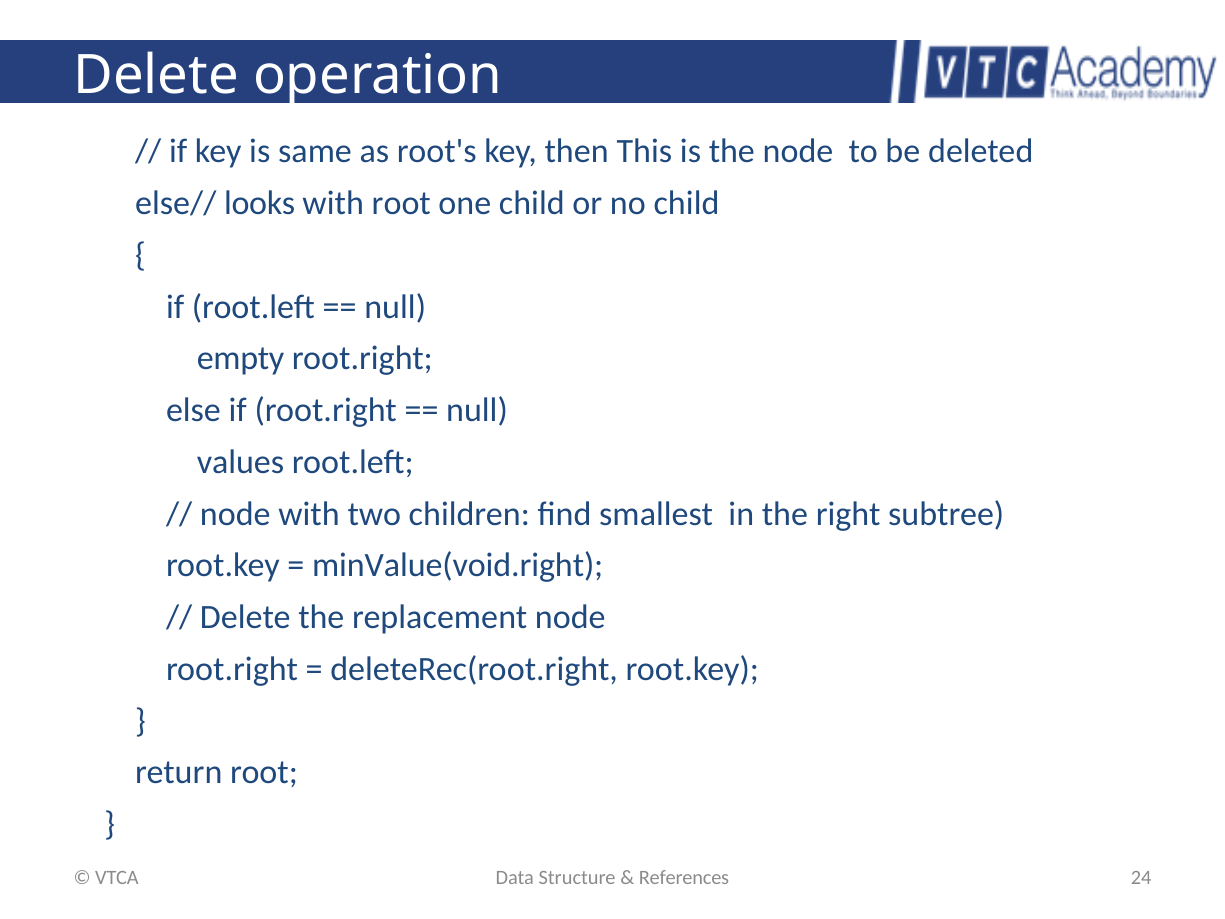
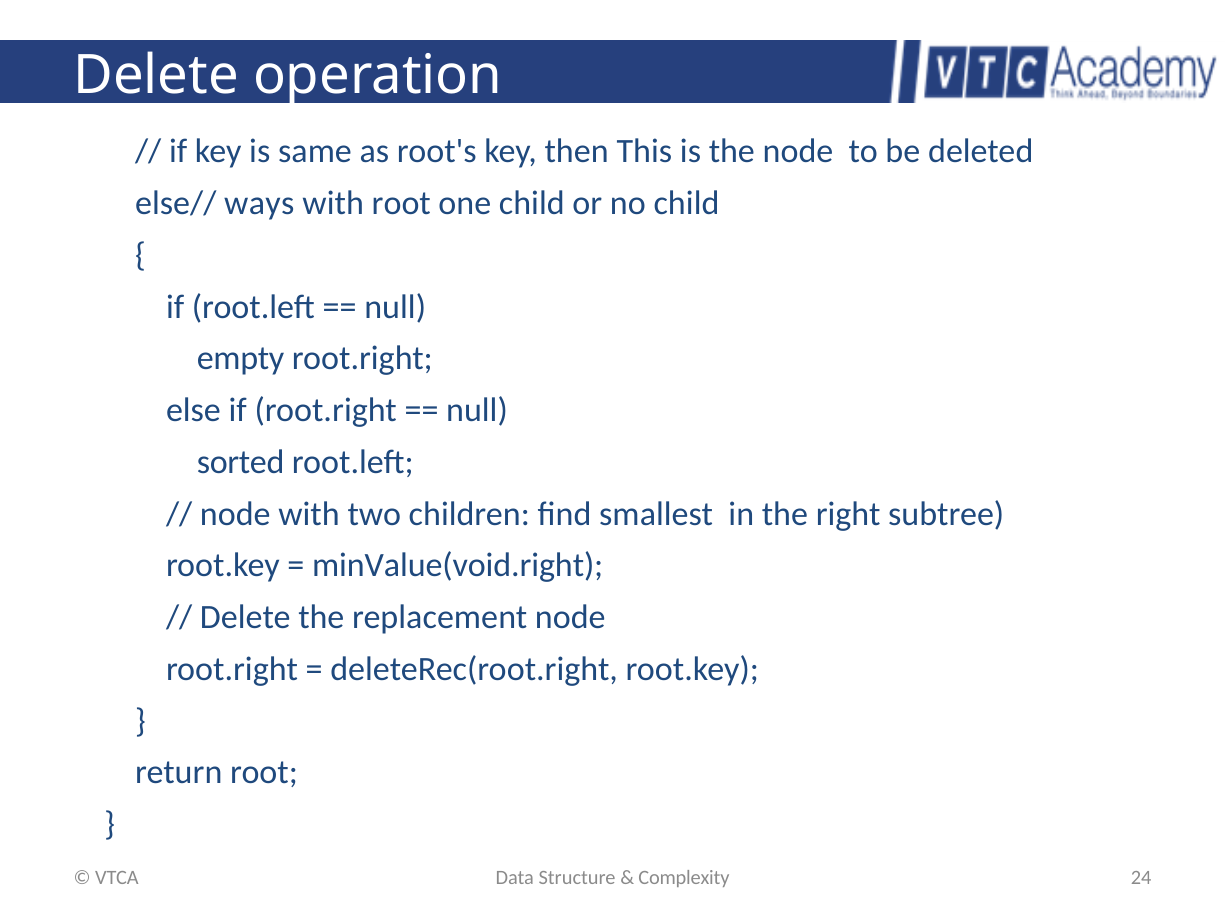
looks: looks -> ways (259, 203)
values: values -> sorted (241, 462)
References: References -> Complexity (684, 877)
